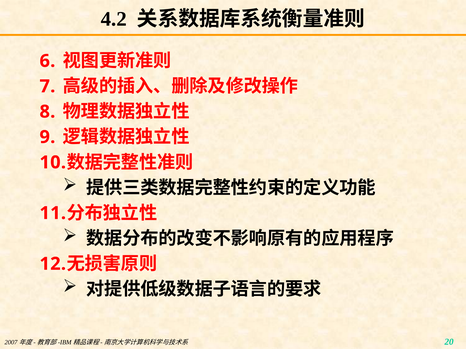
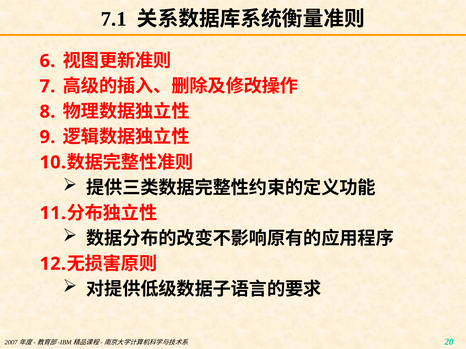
4.2: 4.2 -> 7.1 (114, 19)
